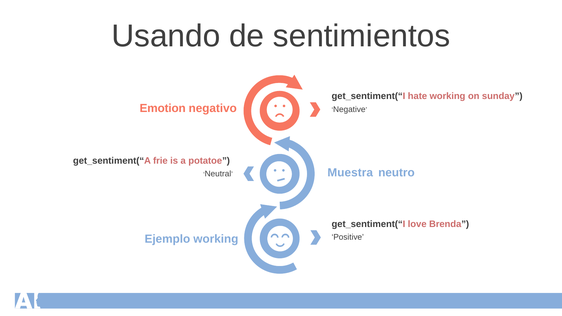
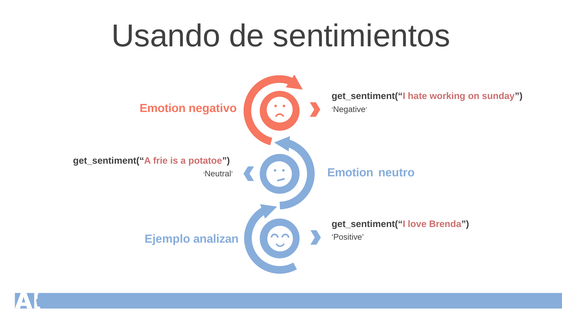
Neutral Muestra: Muestra -> Emotion (350, 173)
Ejemplo working: working -> analizan (216, 239)
